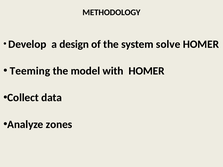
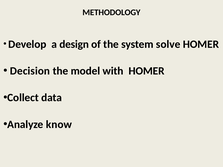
Teeming: Teeming -> Decision (30, 71)
zones: zones -> know (59, 125)
